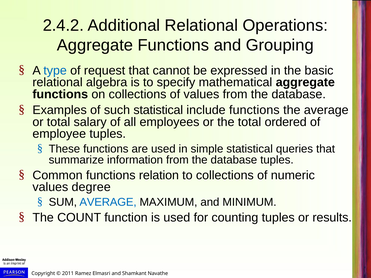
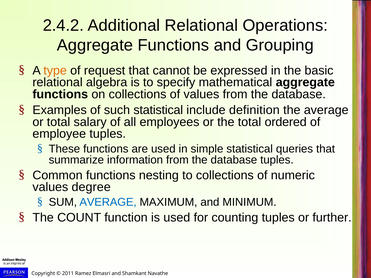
type colour: blue -> orange (55, 71)
include functions: functions -> definition (254, 110)
relation: relation -> nesting (159, 175)
results: results -> further (332, 218)
